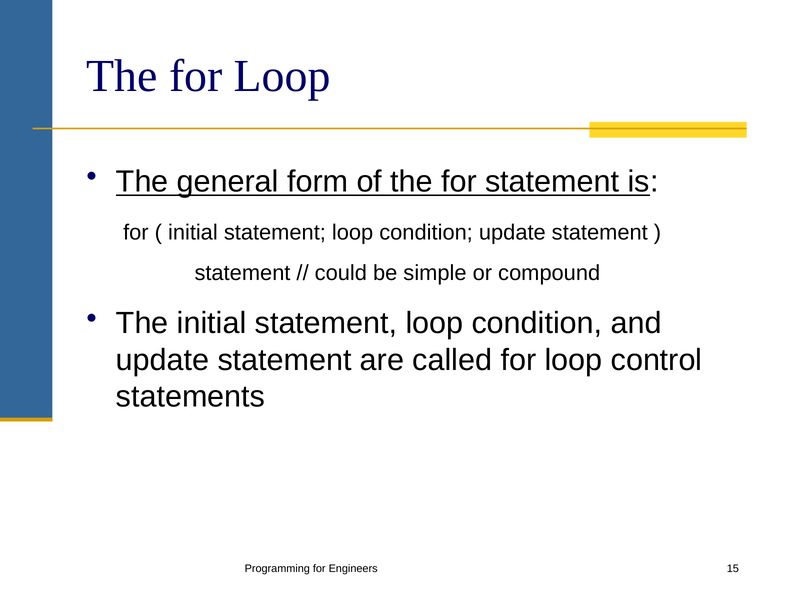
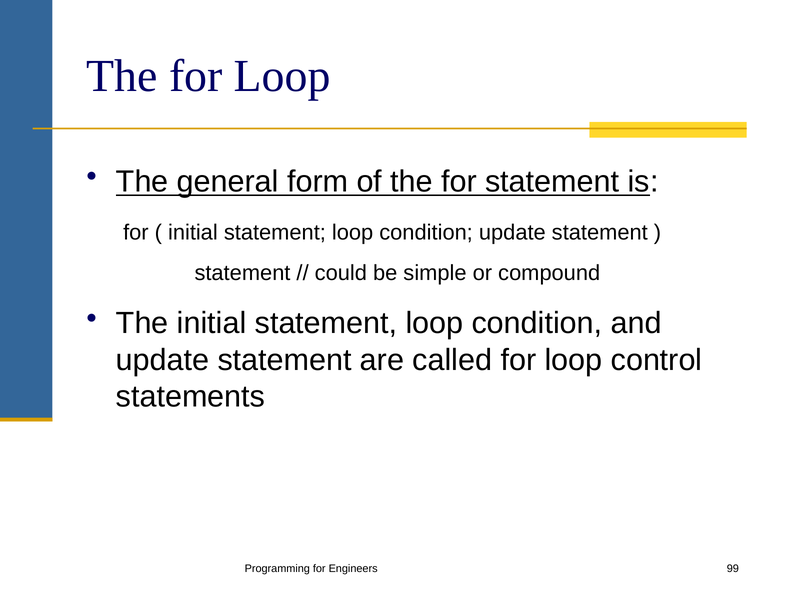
15: 15 -> 99 (733, 568)
